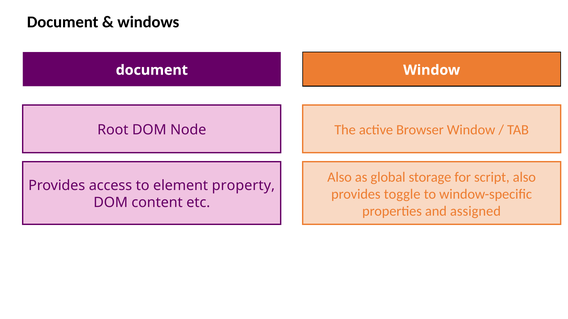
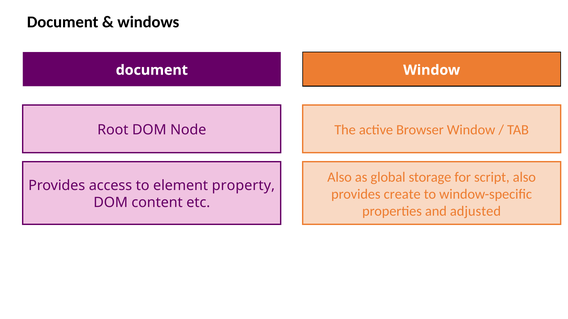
toggle: toggle -> create (402, 194)
assigned: assigned -> adjusted (475, 211)
